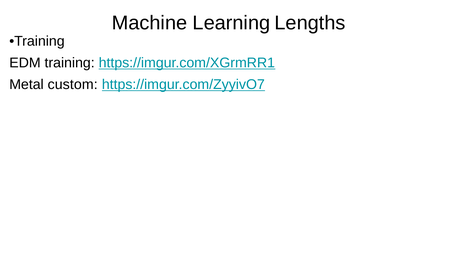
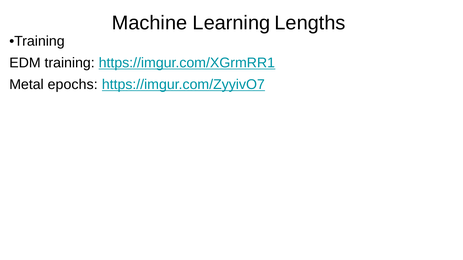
custom: custom -> epochs (73, 85)
